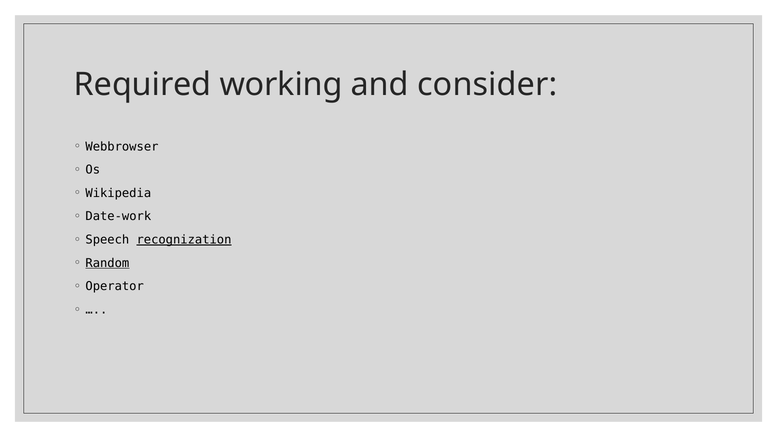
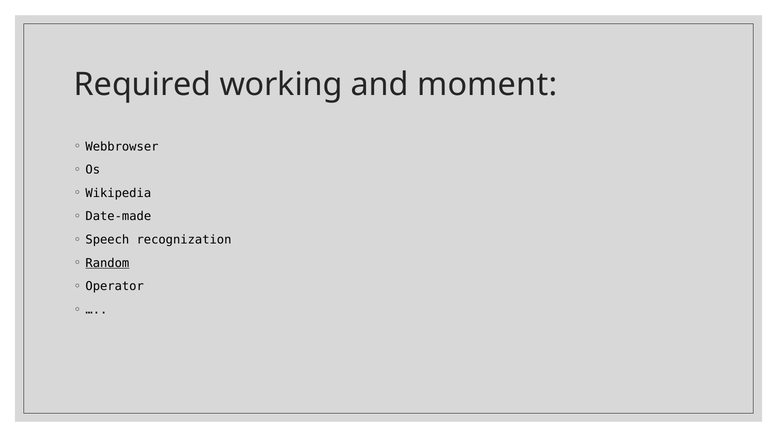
consider: consider -> moment (487, 84)
Date-work: Date-work -> Date-made (118, 216)
recognization underline: present -> none (184, 240)
